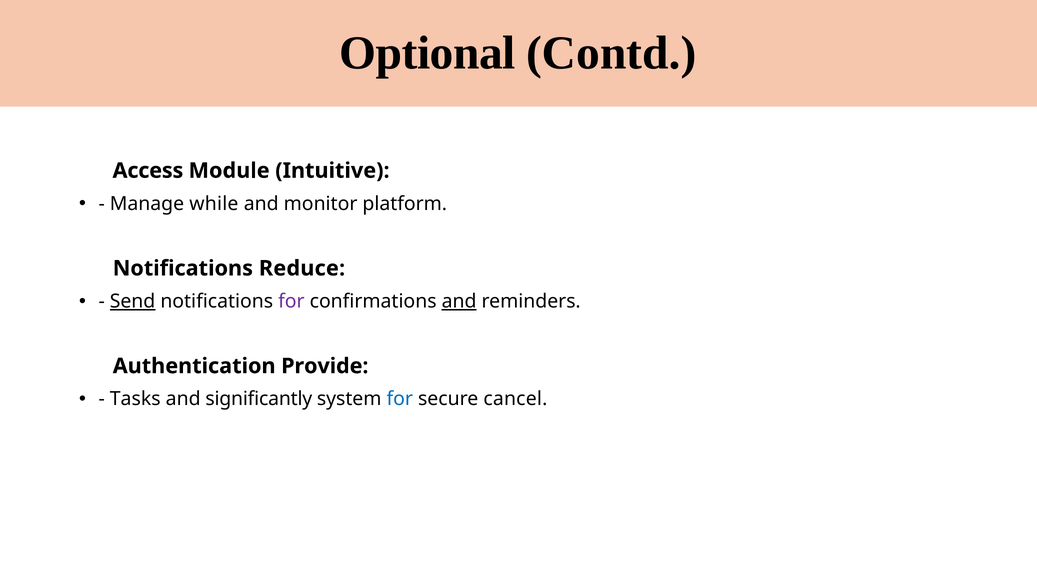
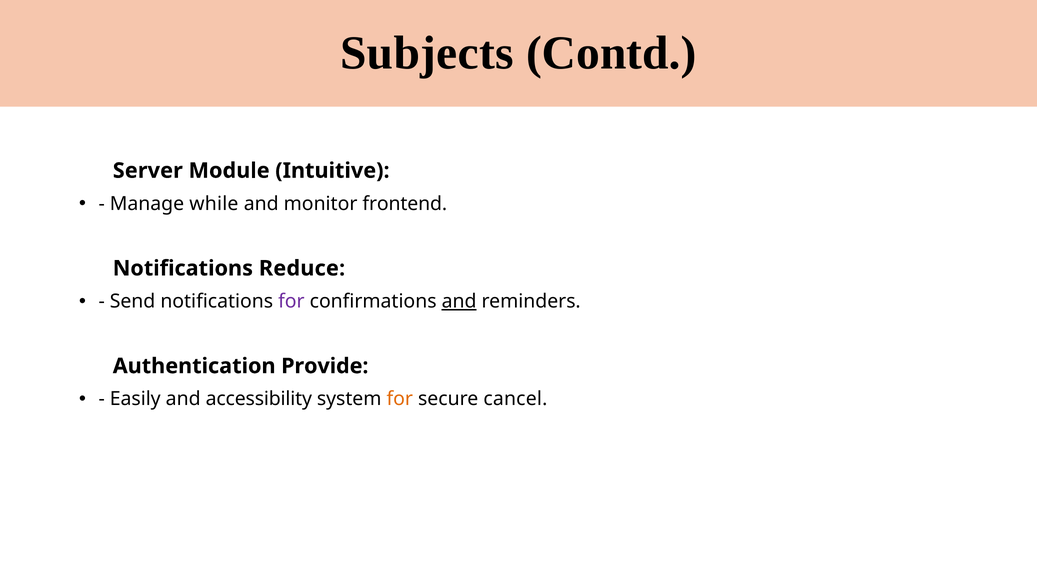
Optional: Optional -> Subjects (427, 53)
Access: Access -> Server (148, 171)
platform: platform -> frontend (405, 204)
Send underline: present -> none (133, 301)
Tasks: Tasks -> Easily (135, 399)
significantly: significantly -> accessibility (259, 399)
for colour: blue -> orange (400, 399)
